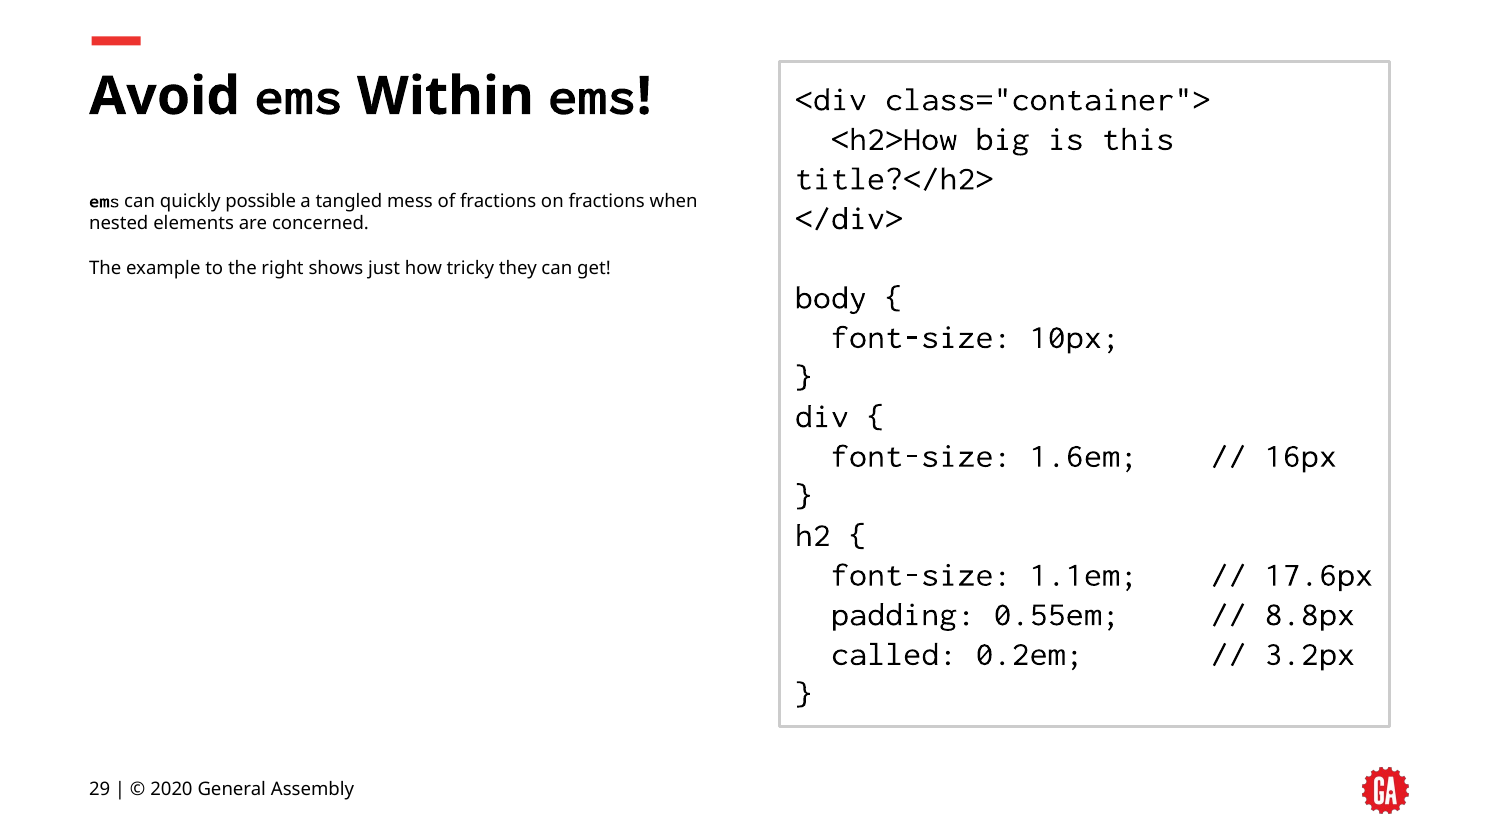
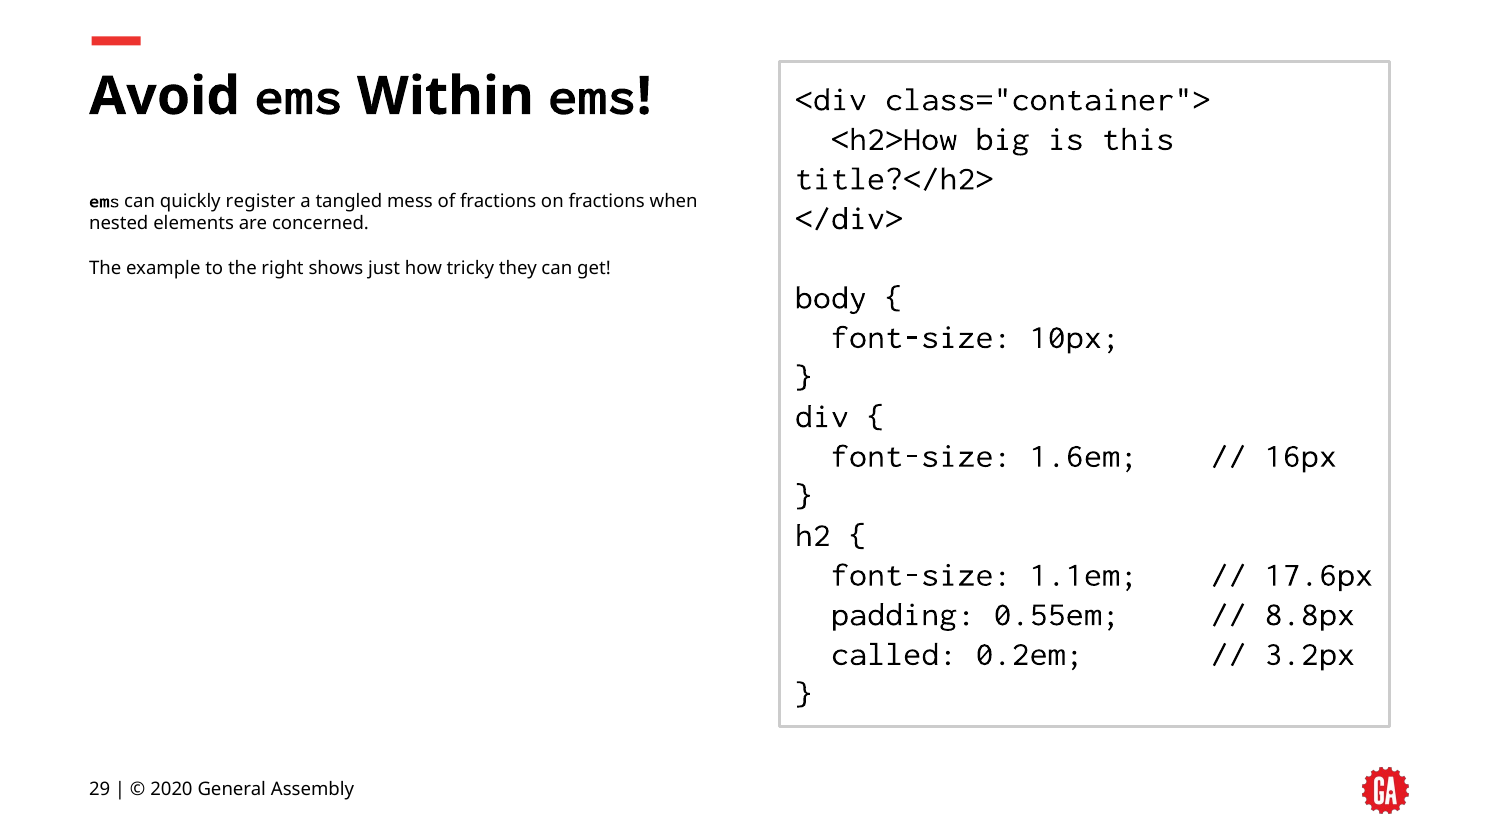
possible: possible -> register (260, 201)
